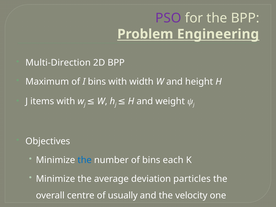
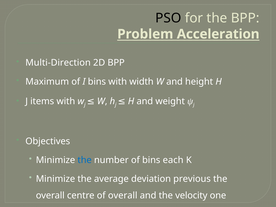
PSO colour: purple -> black (168, 18)
Engineering: Engineering -> Acceleration (218, 34)
particles: particles -> previous (192, 179)
of usually: usually -> overall (123, 196)
